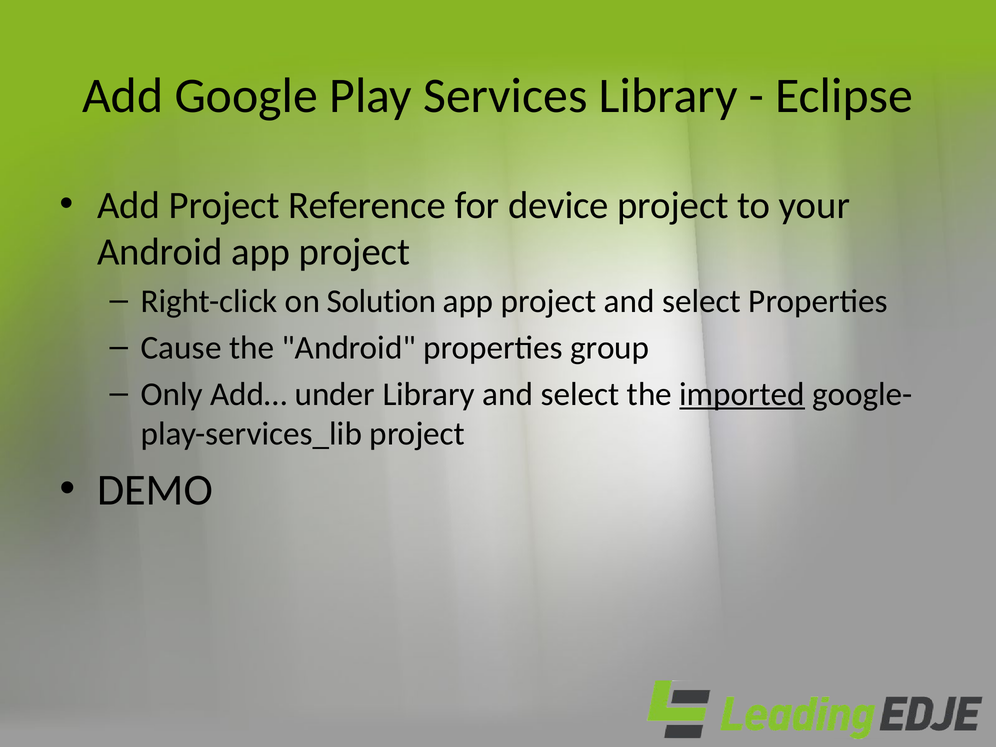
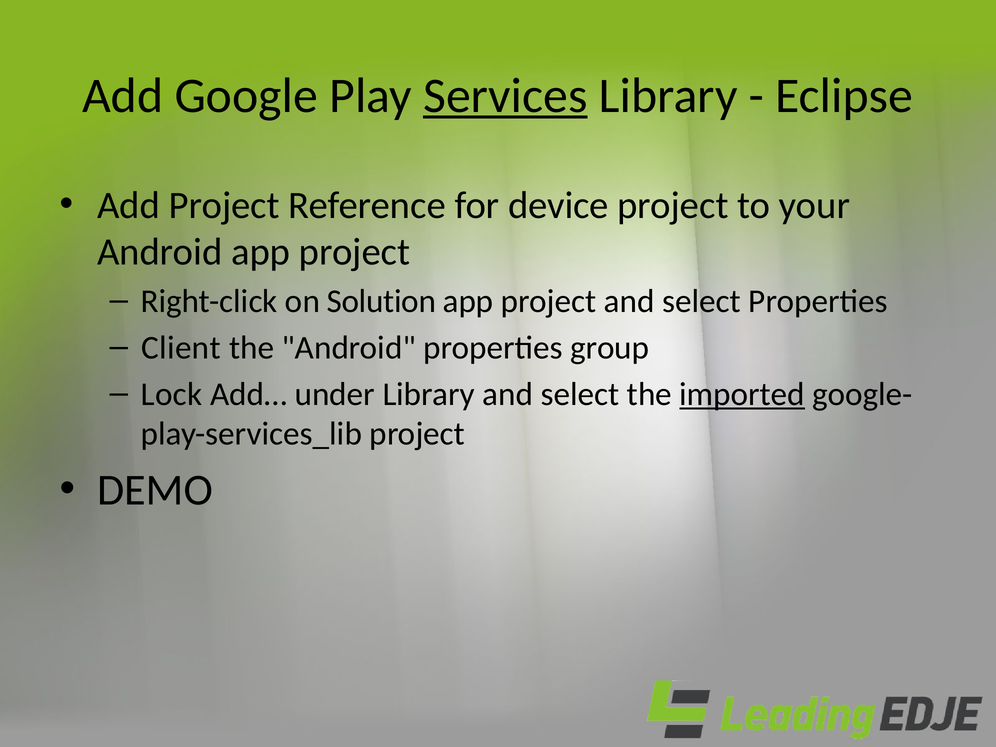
Services underline: none -> present (505, 96)
Cause: Cause -> Client (181, 348)
Only: Only -> Lock (172, 394)
